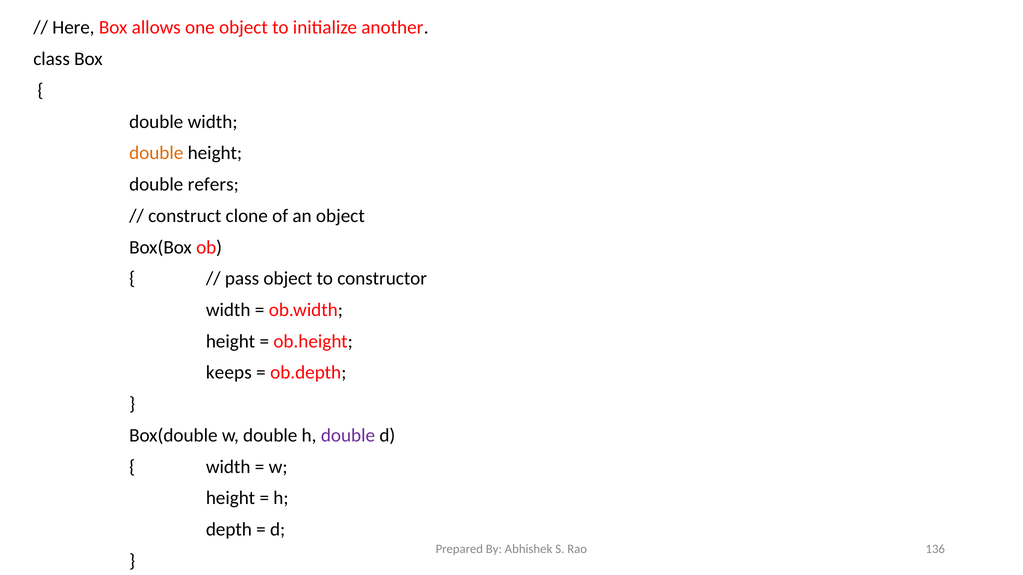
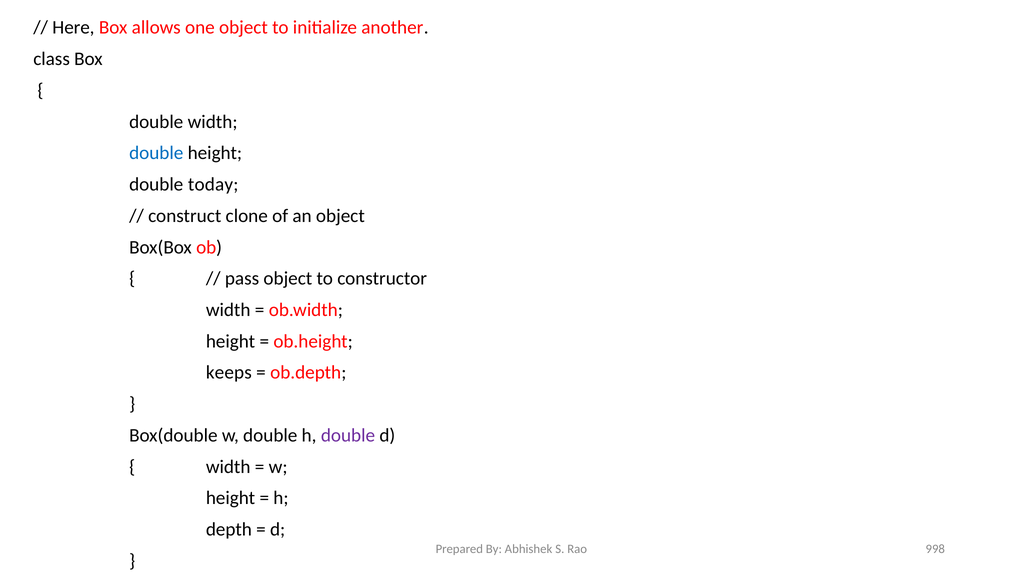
double colour: orange -> blue (156, 153)
refers: refers -> today (213, 185)
136: 136 -> 998 (935, 549)
